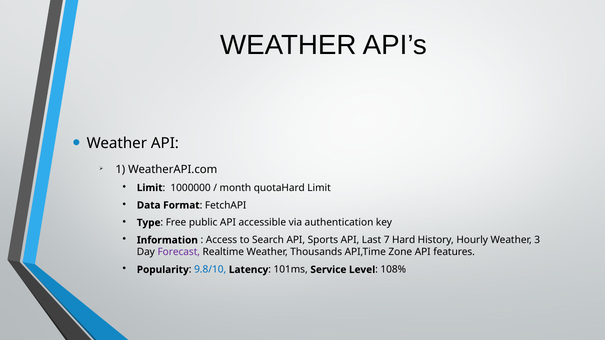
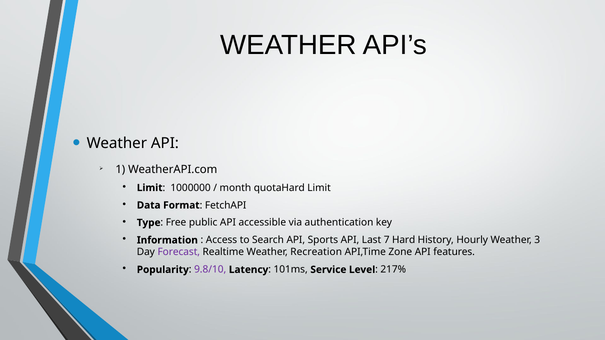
Thousands: Thousands -> Recreation (316, 252)
9.8/10 colour: blue -> purple (210, 270)
108%: 108% -> 217% (393, 270)
